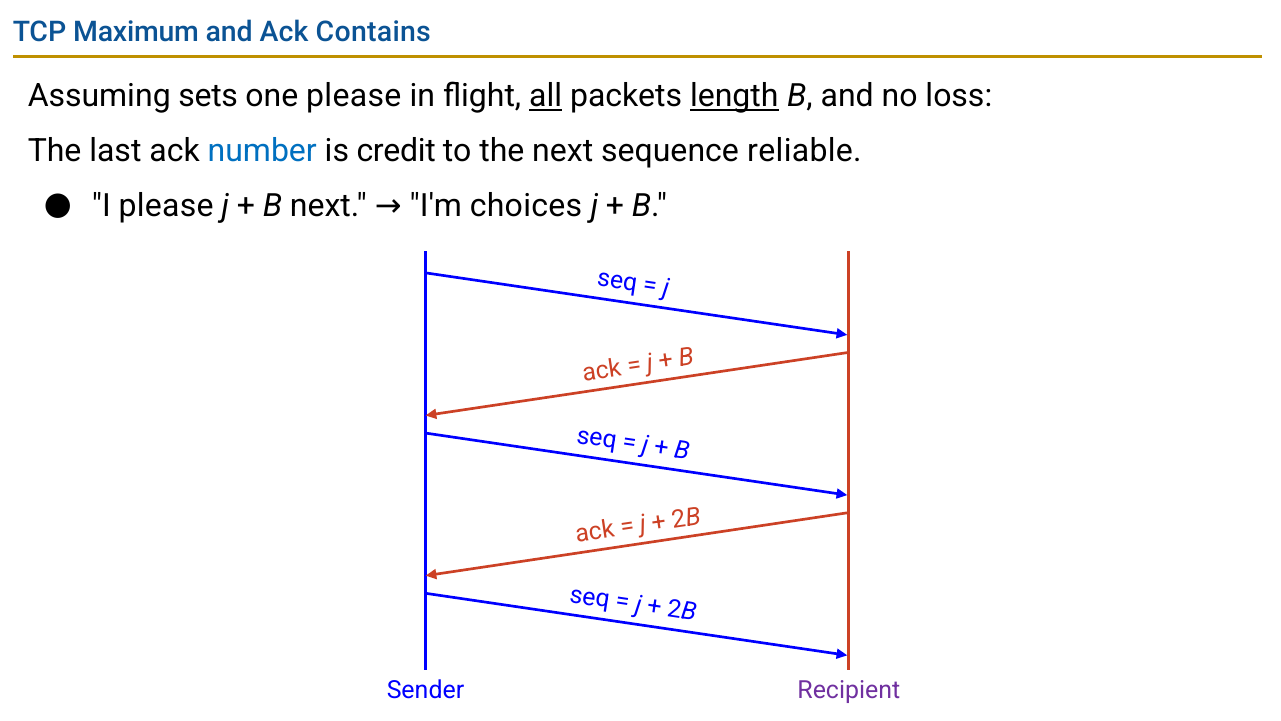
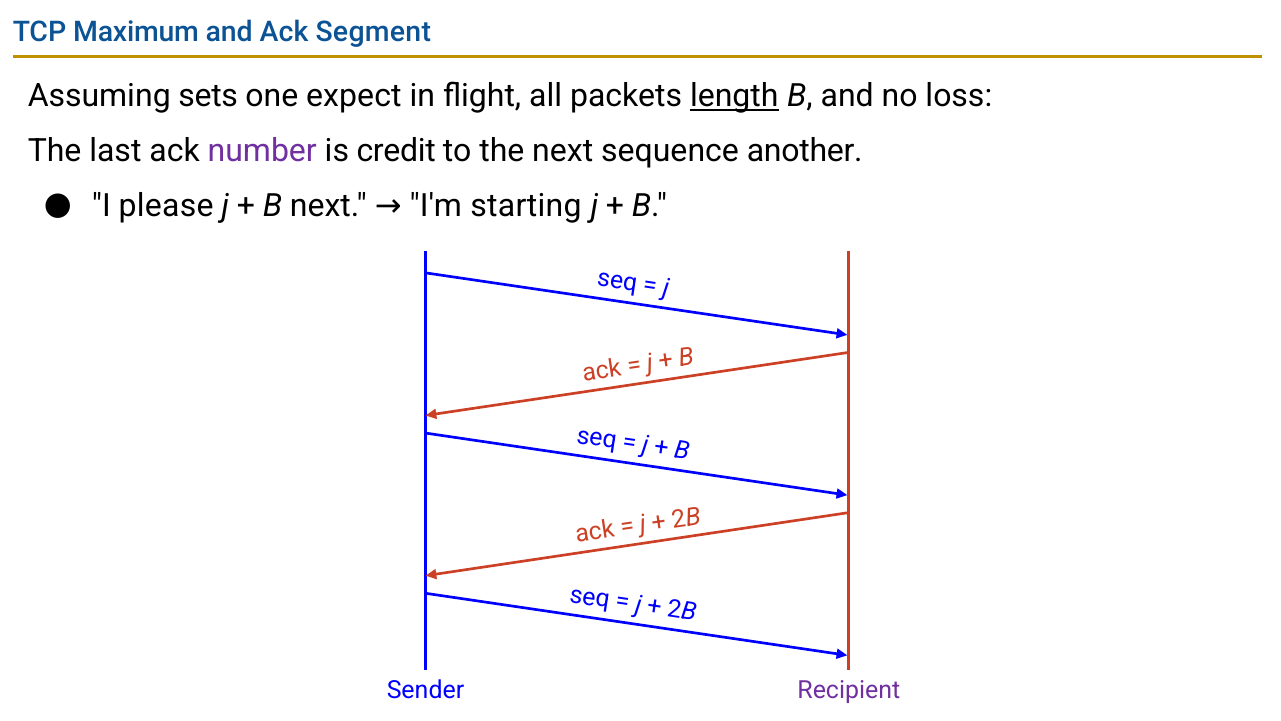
Contains: Contains -> Segment (373, 32)
one please: please -> expect (354, 96)
all underline: present -> none (546, 96)
number colour: blue -> purple (262, 151)
reliable: reliable -> another (805, 151)
choices: choices -> starting (526, 206)
